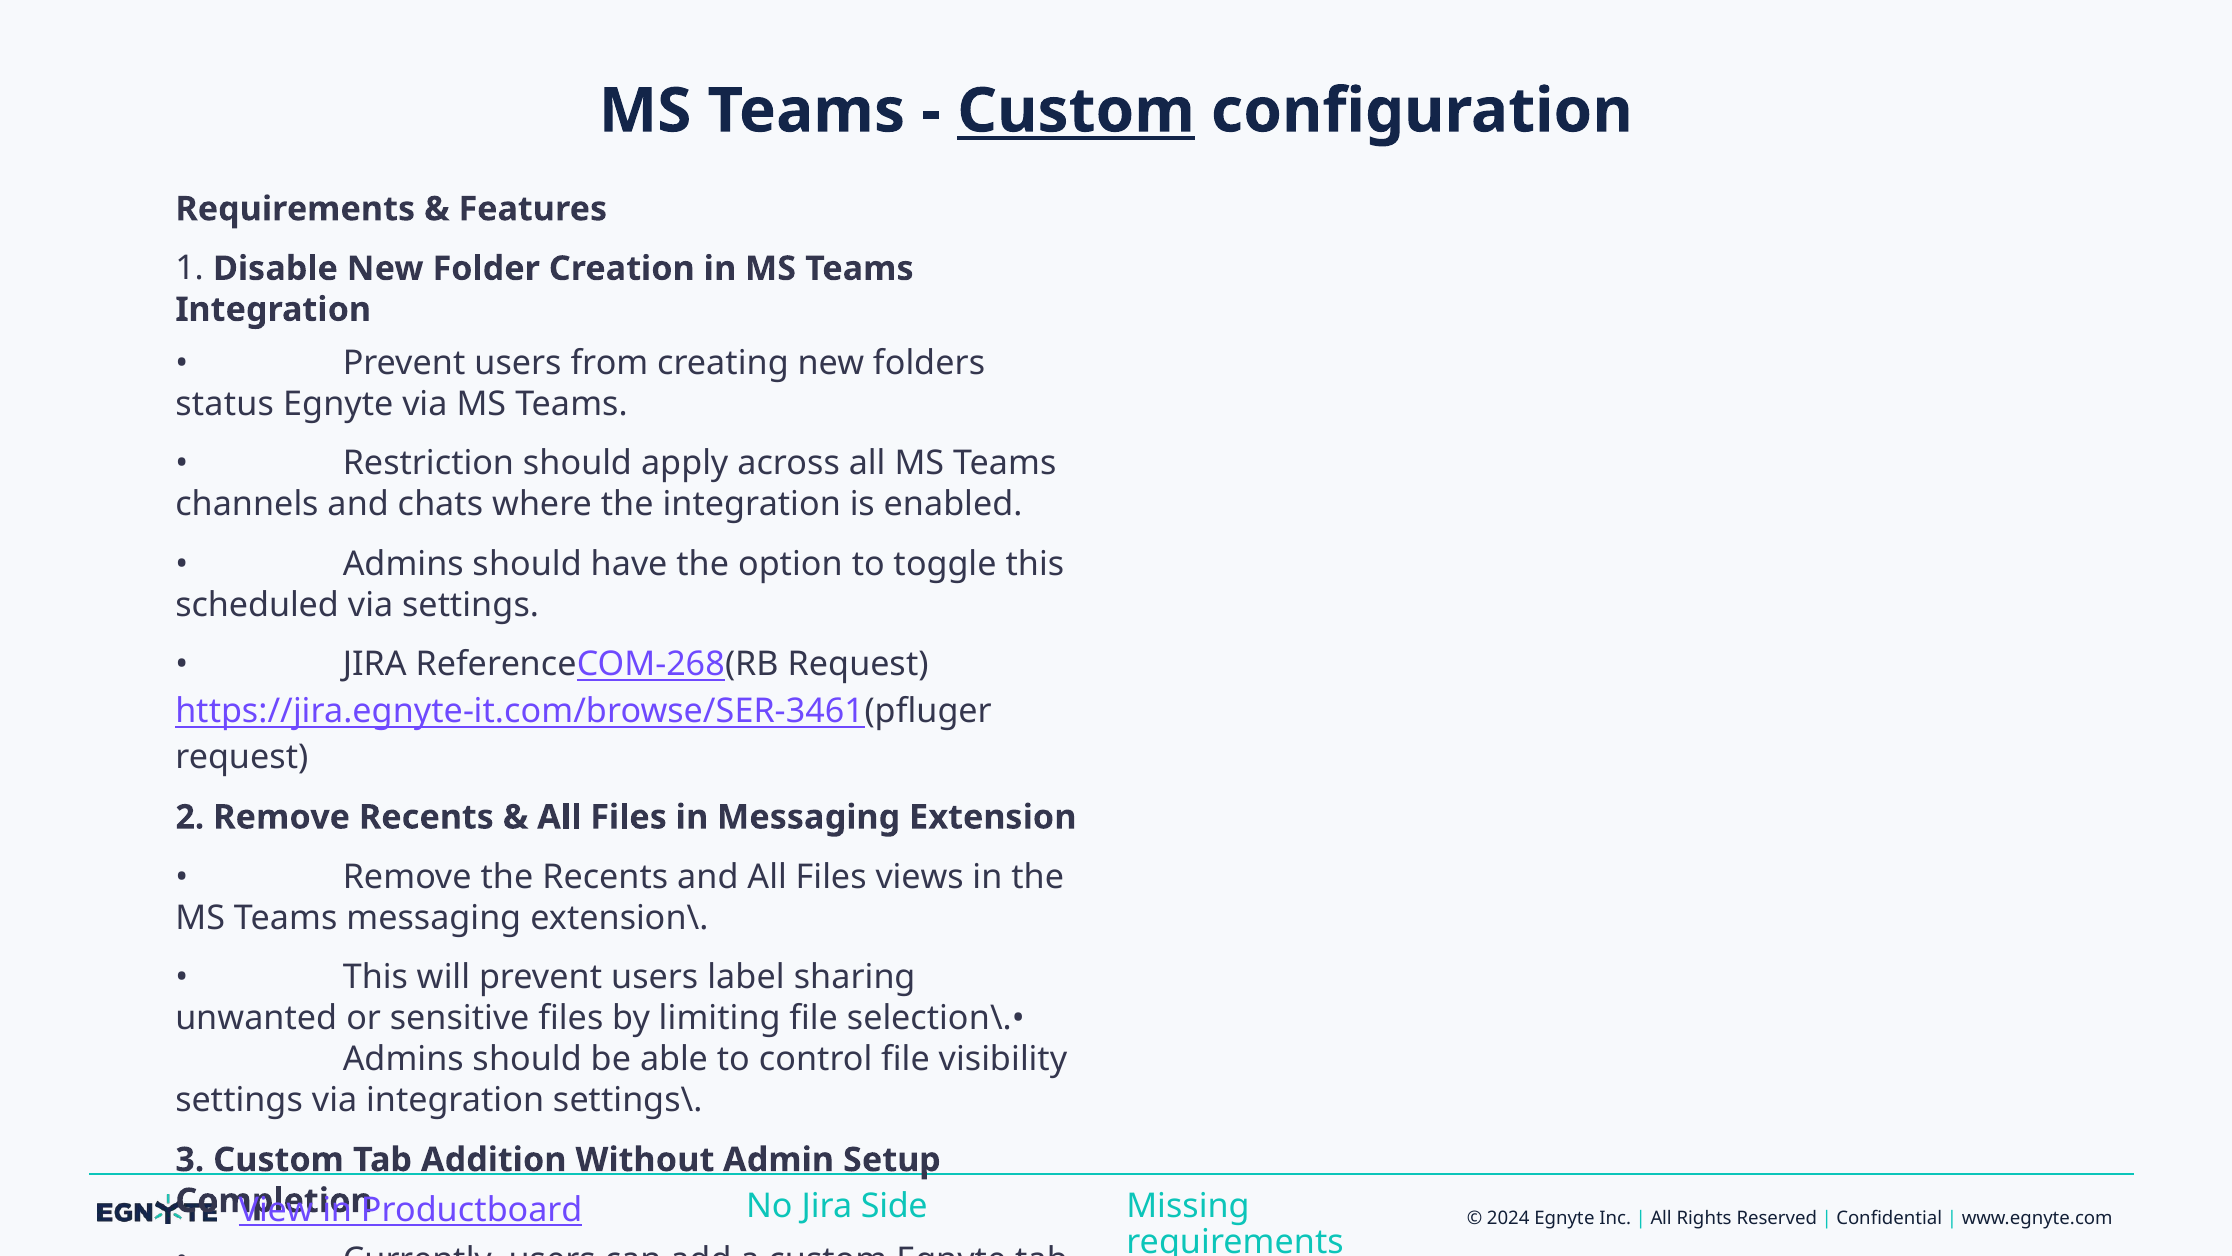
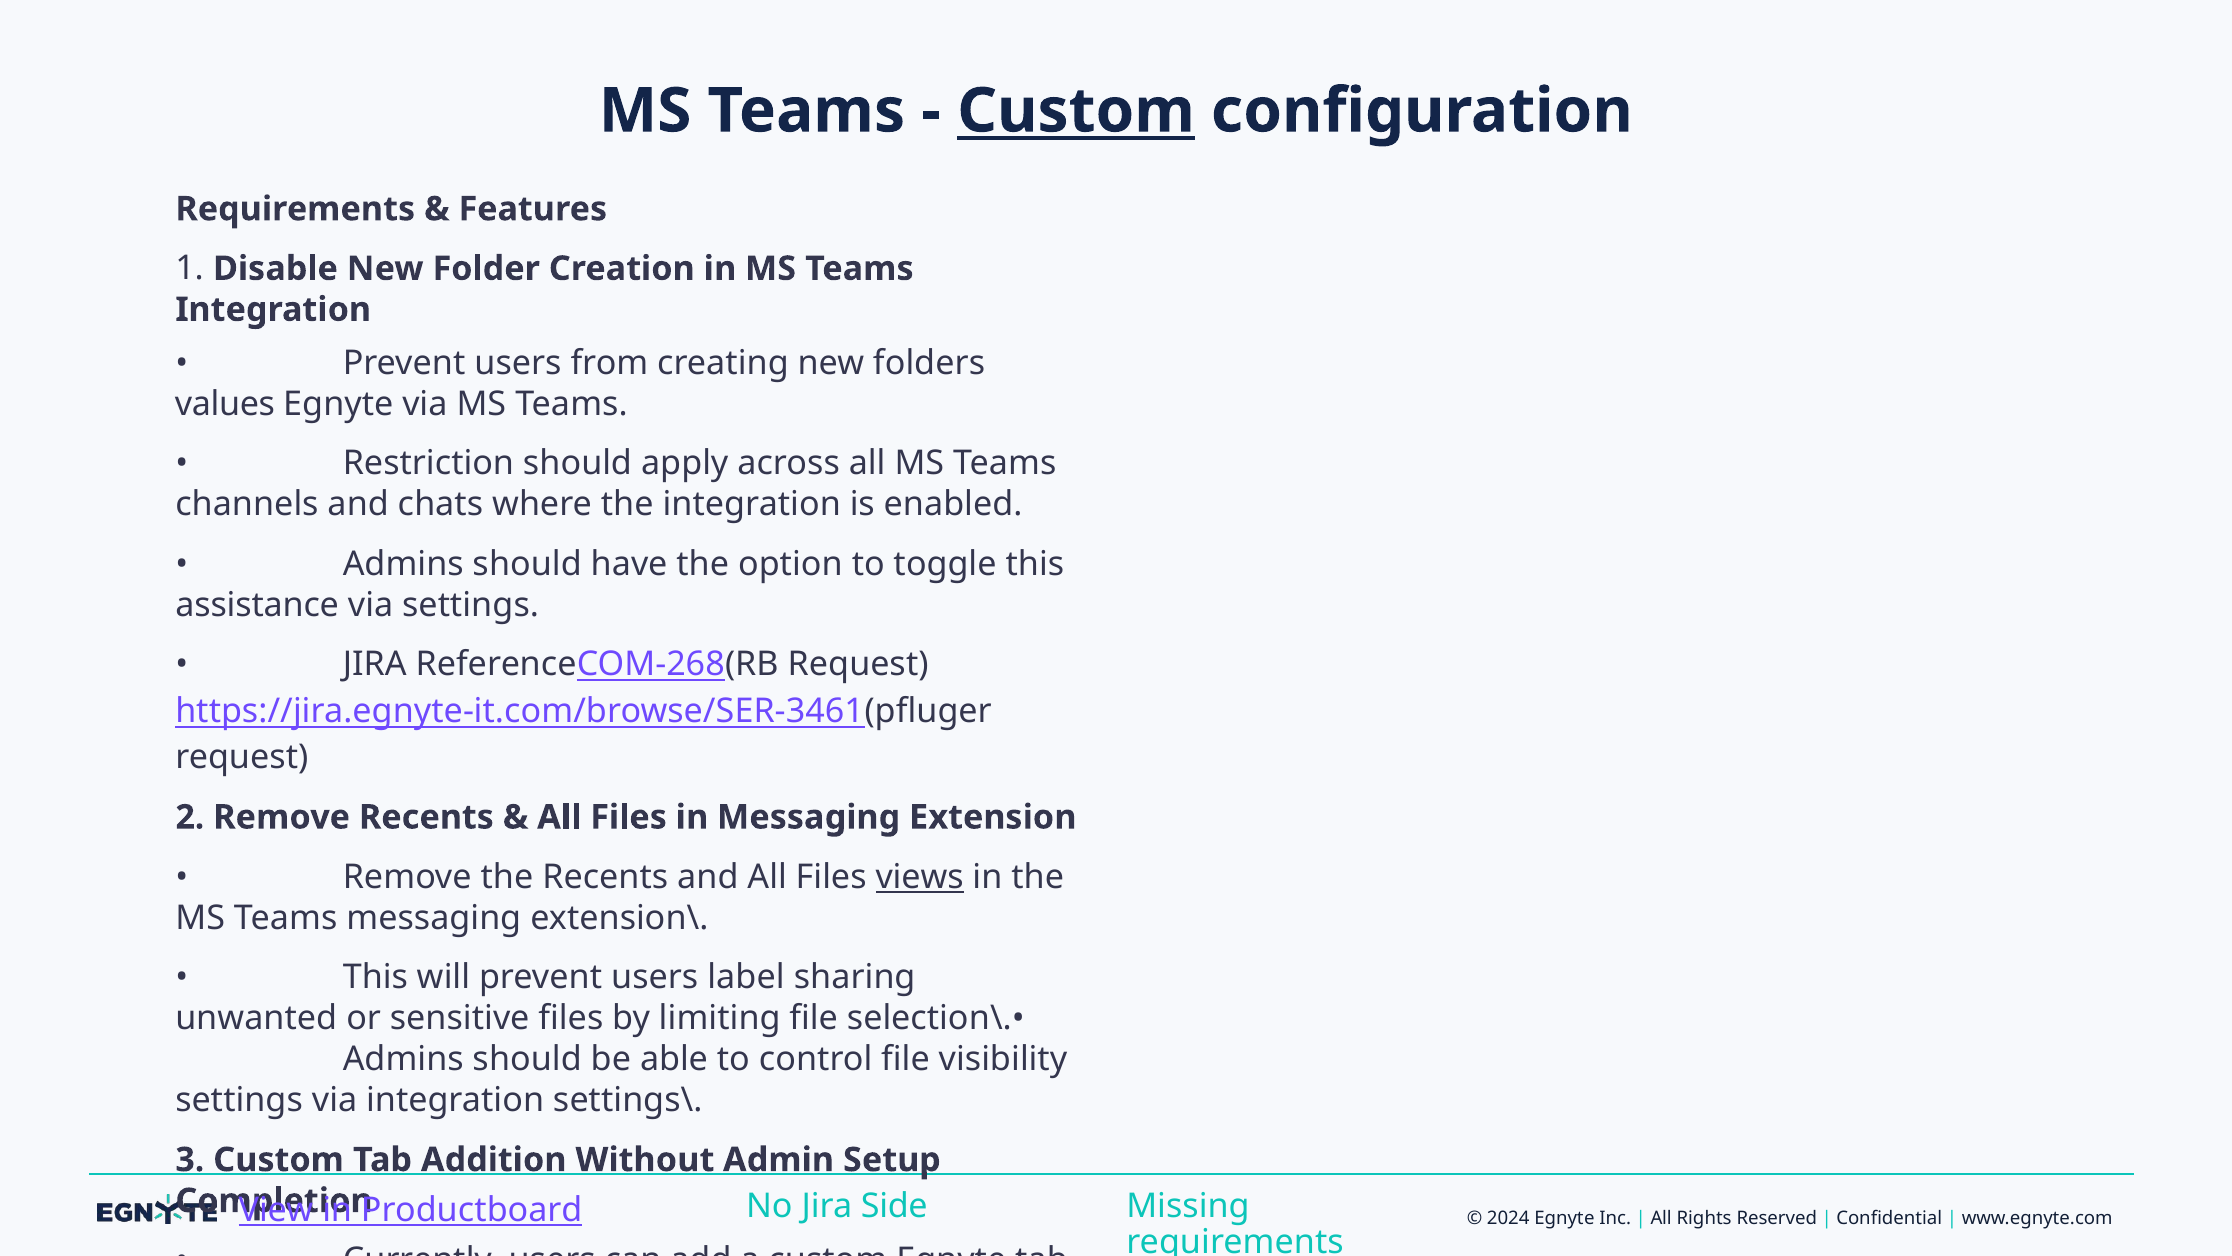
status: status -> values (225, 404)
scheduled: scheduled -> assistance (257, 605)
views underline: none -> present (920, 877)
